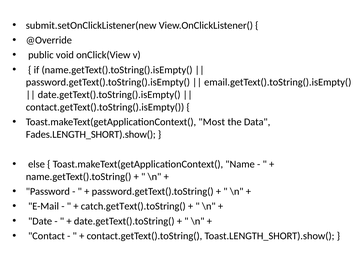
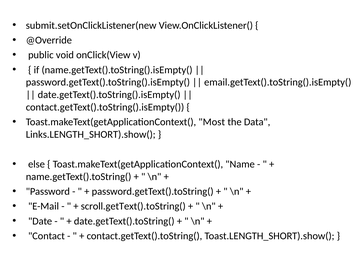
Fades.LENGTH_SHORT).show(: Fades.LENGTH_SHORT).show( -> Links.LENGTH_SHORT).show( (91, 135)
catch.getText().toString(: catch.getText().toString( -> scroll.getText().toString( (133, 206)
